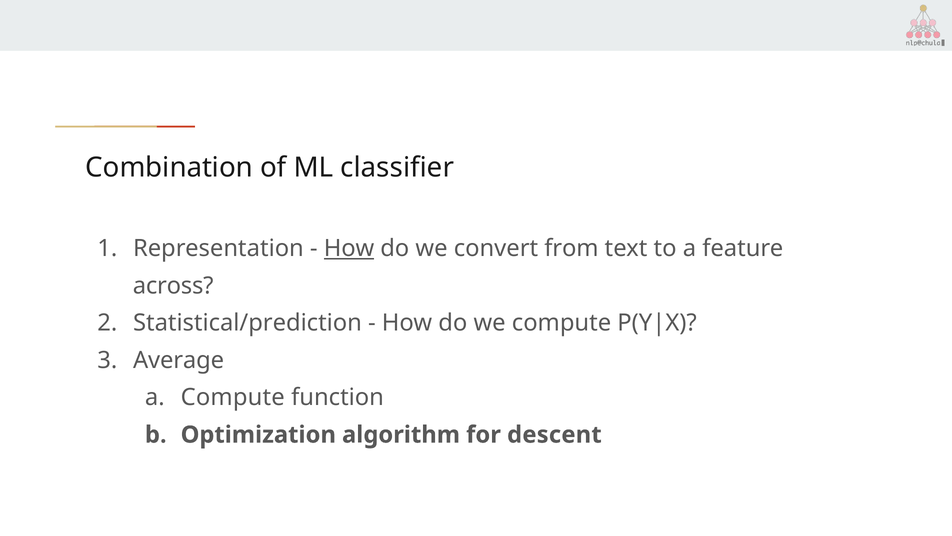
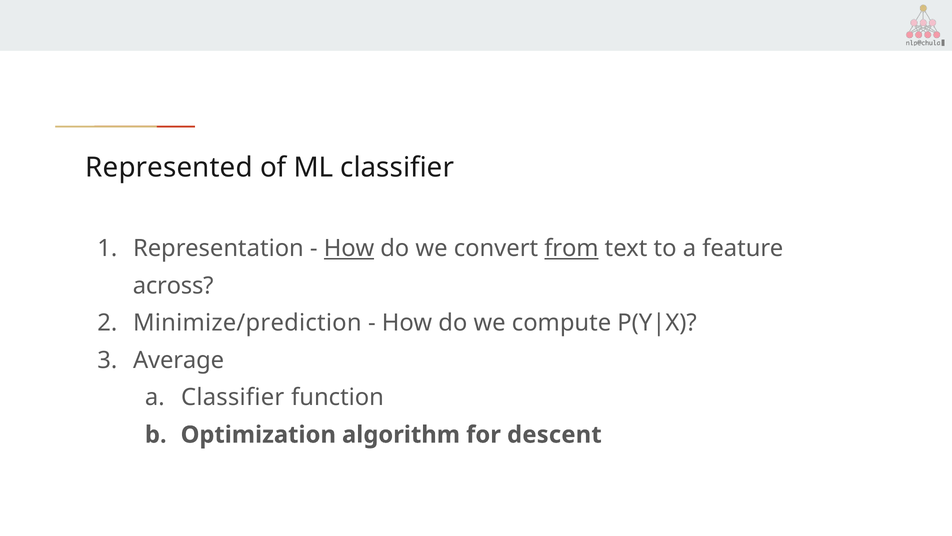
Combination: Combination -> Represented (169, 167)
from underline: none -> present (571, 248)
Statistical/prediction: Statistical/prediction -> Minimize/prediction (247, 323)
a Compute: Compute -> Classifier (233, 397)
